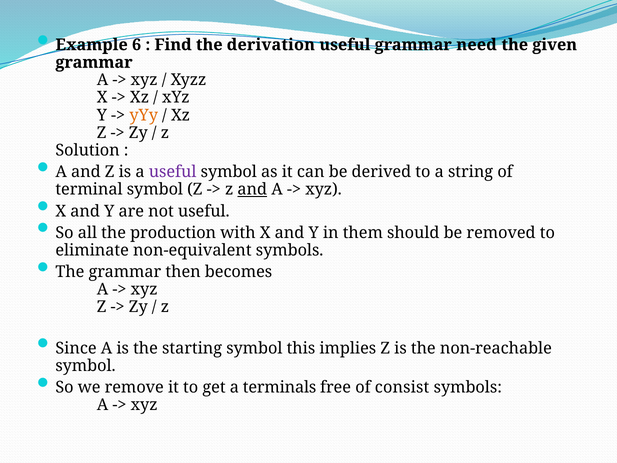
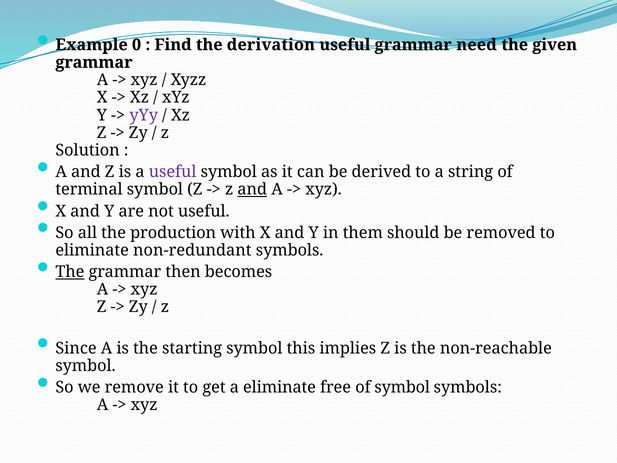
6: 6 -> 0 (137, 45)
yYy colour: orange -> purple (144, 115)
non-equivalent: non-equivalent -> non-redundant (192, 250)
The underline: none -> present (70, 272)
a terminals: terminals -> eliminate (280, 387)
of consist: consist -> symbol (402, 387)
